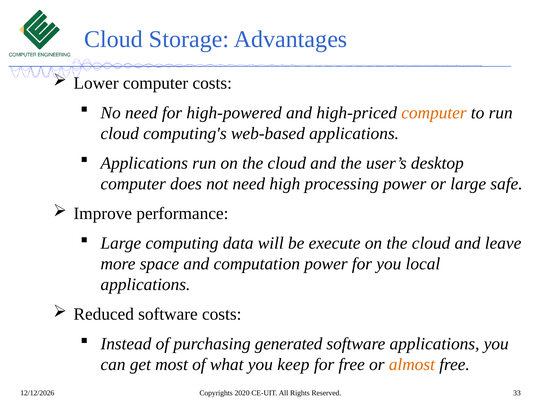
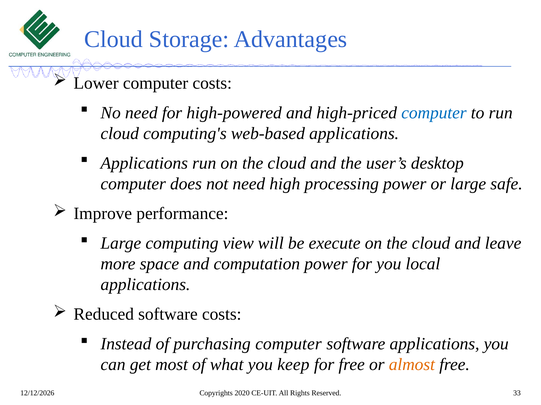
computer colour: orange -> blue (434, 113)
data: data -> view (238, 244)
purchasing generated: generated -> computer (288, 345)
